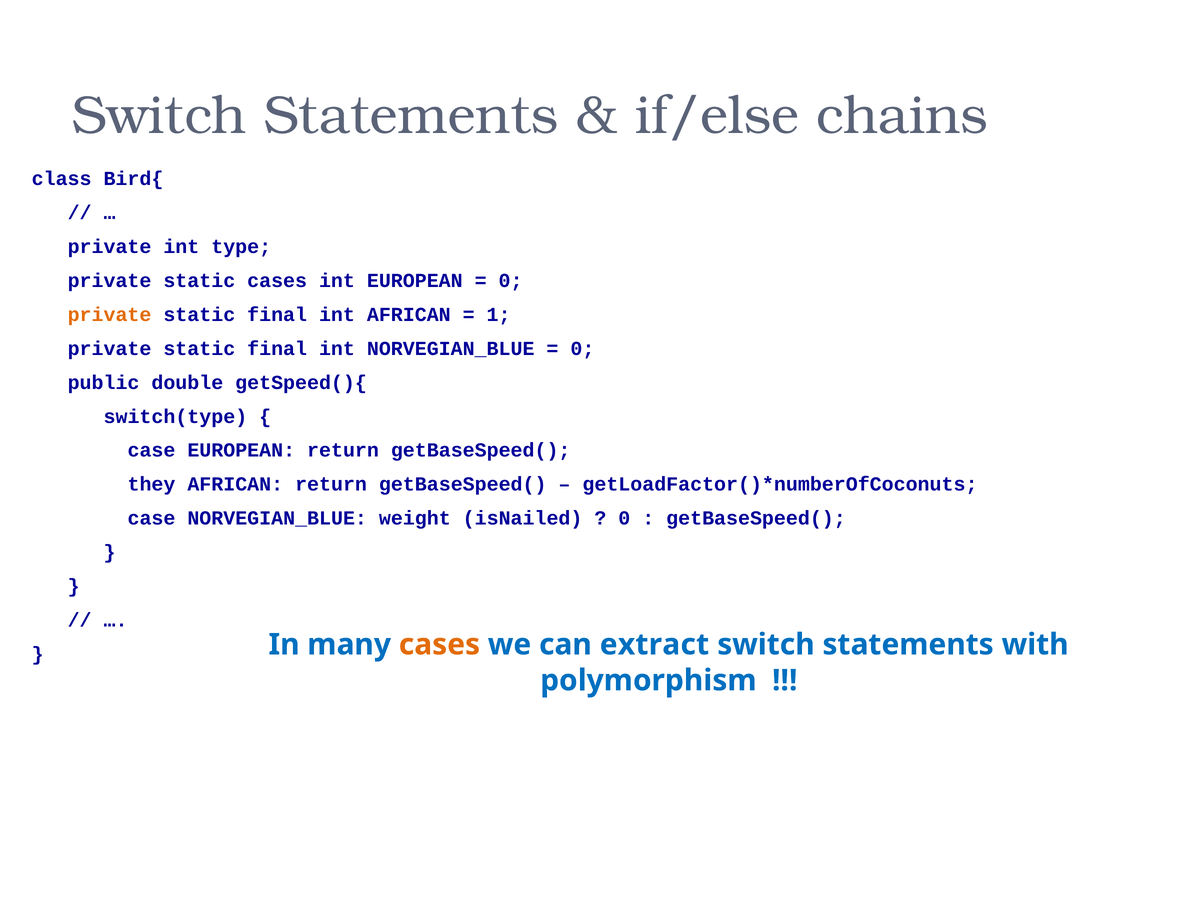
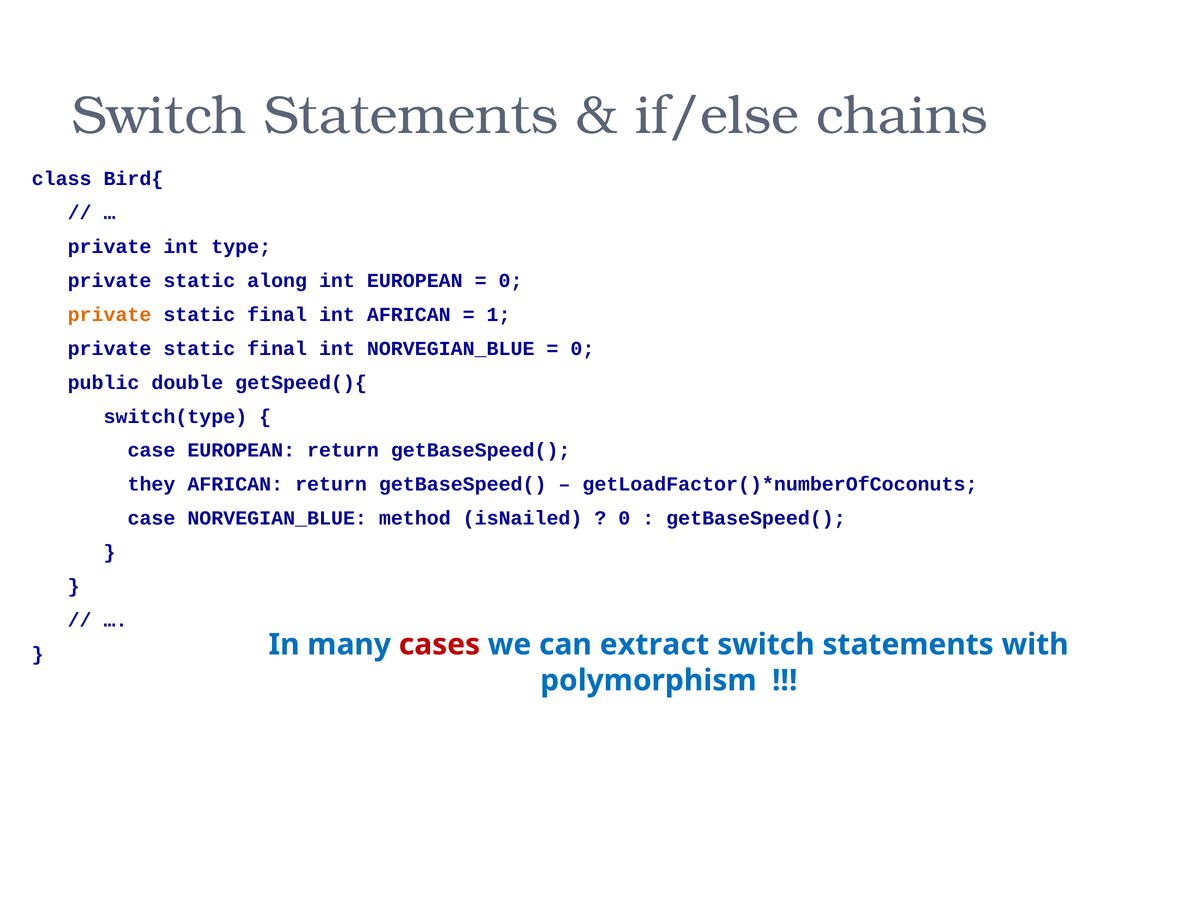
static cases: cases -> along (277, 281)
weight: weight -> method (415, 519)
cases colour: orange -> red (439, 645)
